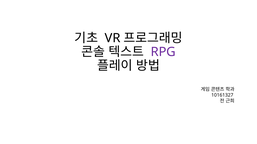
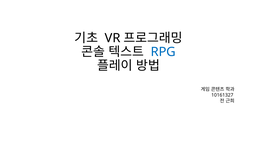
RPG colour: purple -> blue (163, 52)
